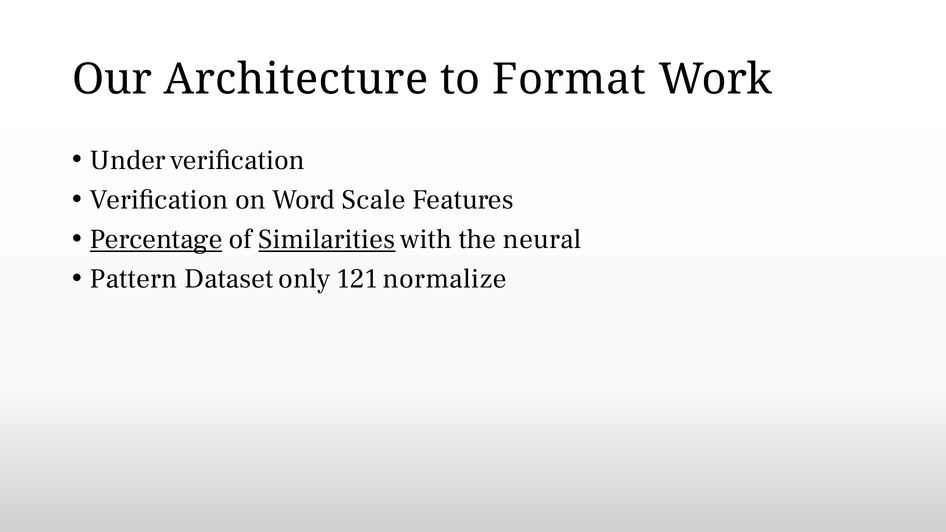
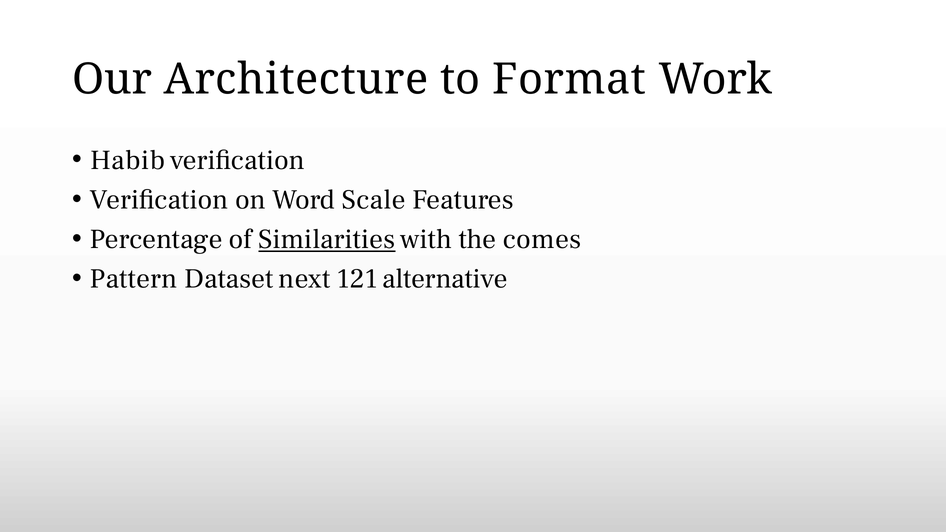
Under: Under -> Habib (128, 160)
Percentage underline: present -> none (156, 239)
neural: neural -> comes (542, 239)
only: only -> next (304, 279)
normalize: normalize -> alternative (445, 279)
